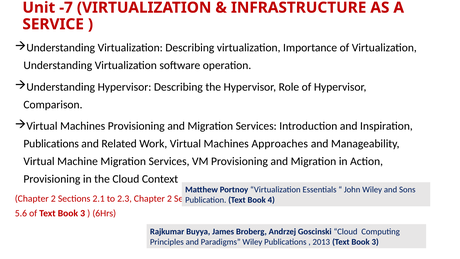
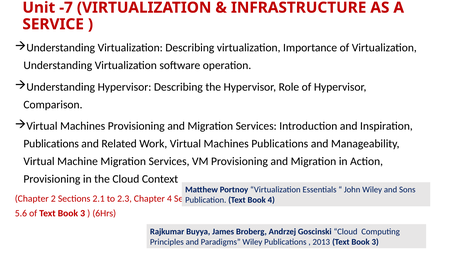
Machines Approaches: Approaches -> Publications (280, 144)
2.3 Chapter 2: 2 -> 4 (169, 199)
